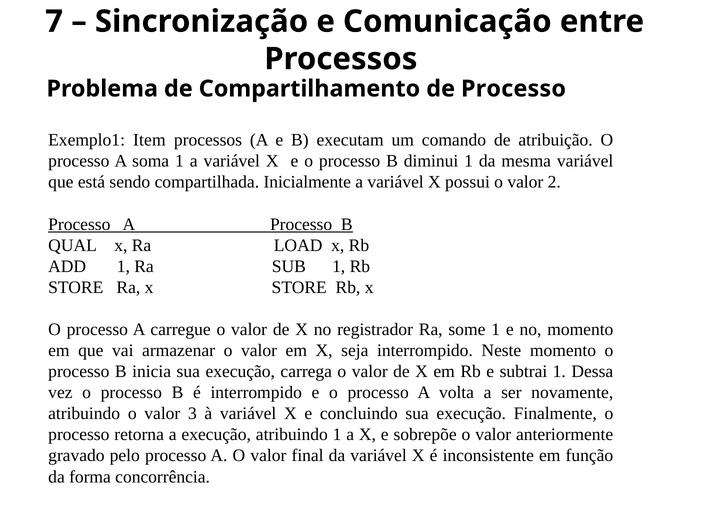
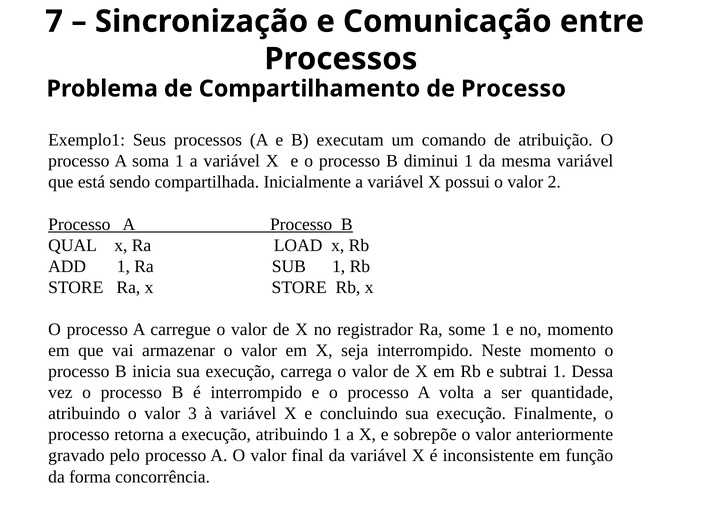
Item: Item -> Seus (149, 140)
novamente: novamente -> quantidade (572, 392)
